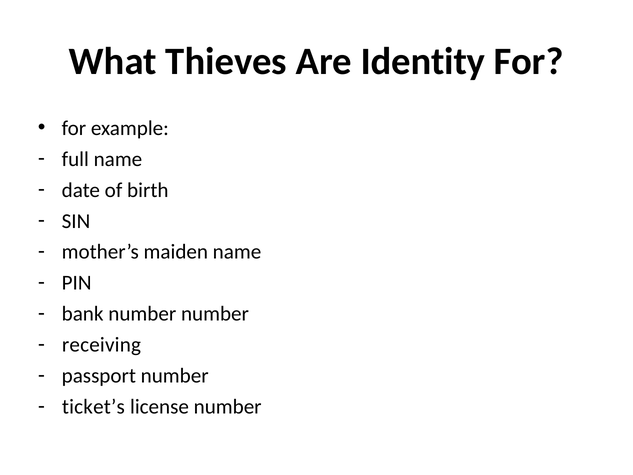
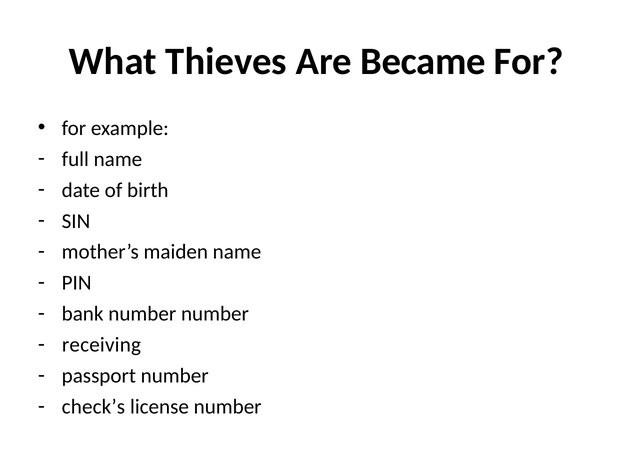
Identity: Identity -> Became (423, 61)
ticket’s: ticket’s -> check’s (93, 407)
